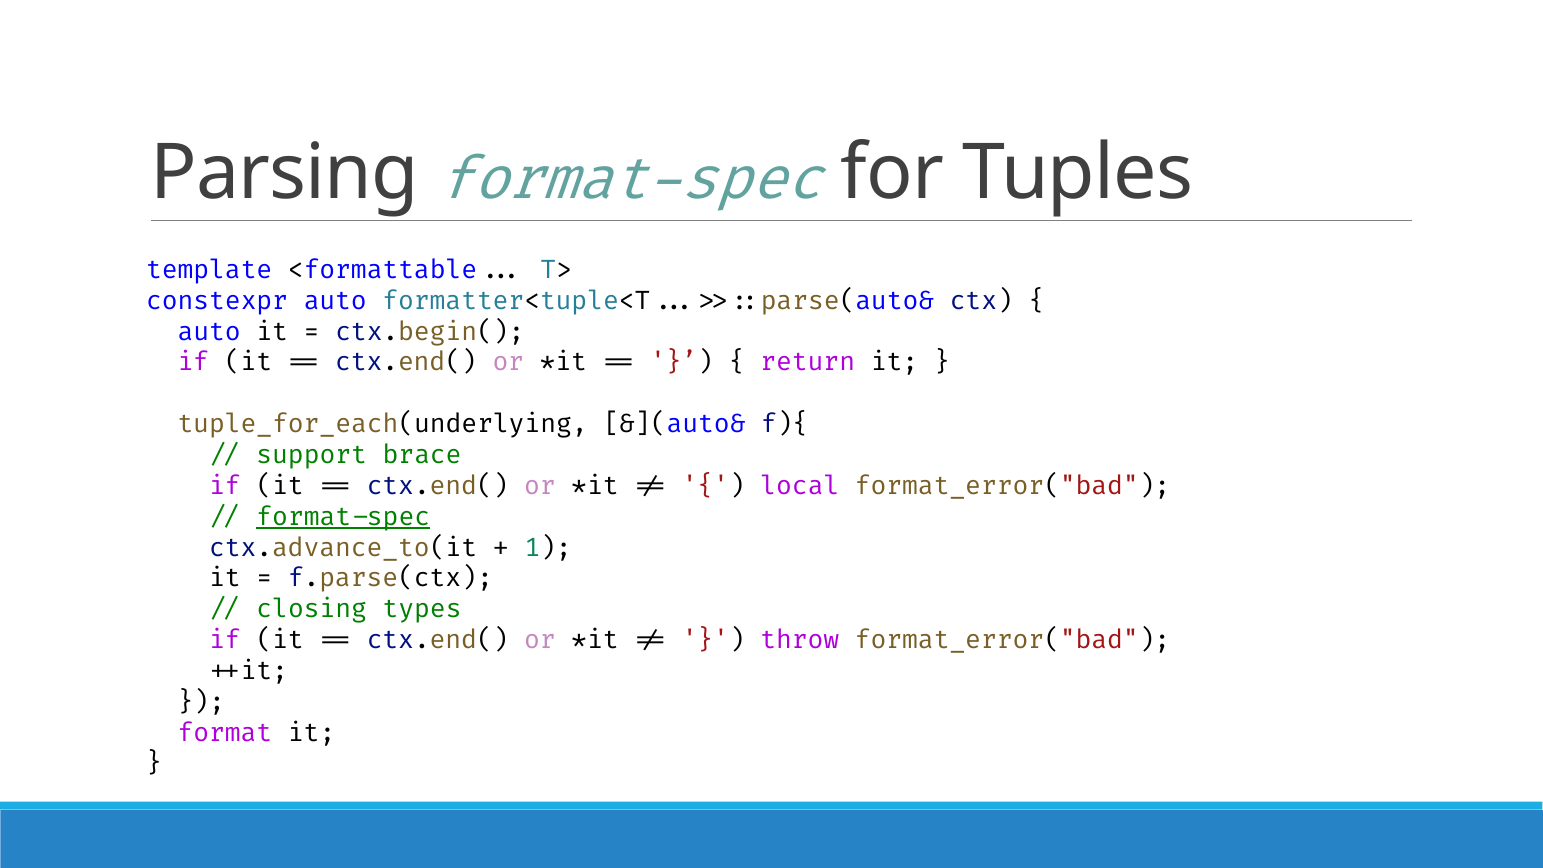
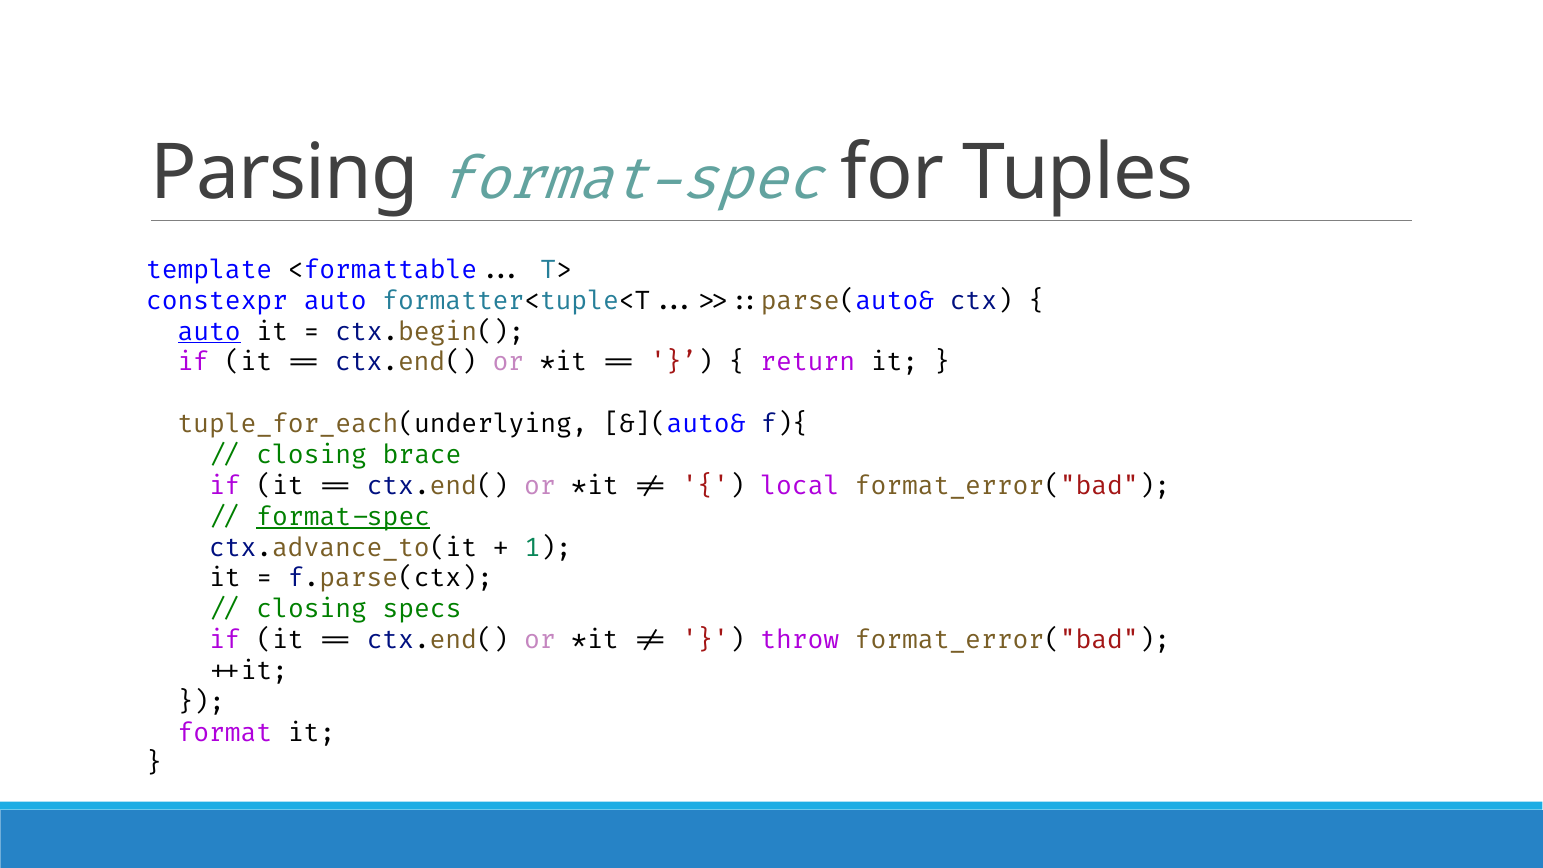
auto underline: none -> present (209, 332)
support: support -> closing (312, 455)
types: types -> specs (422, 609)
